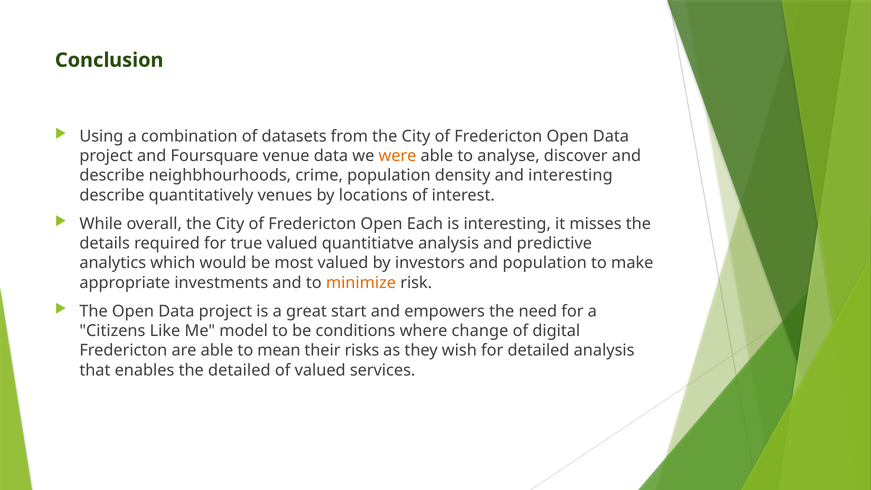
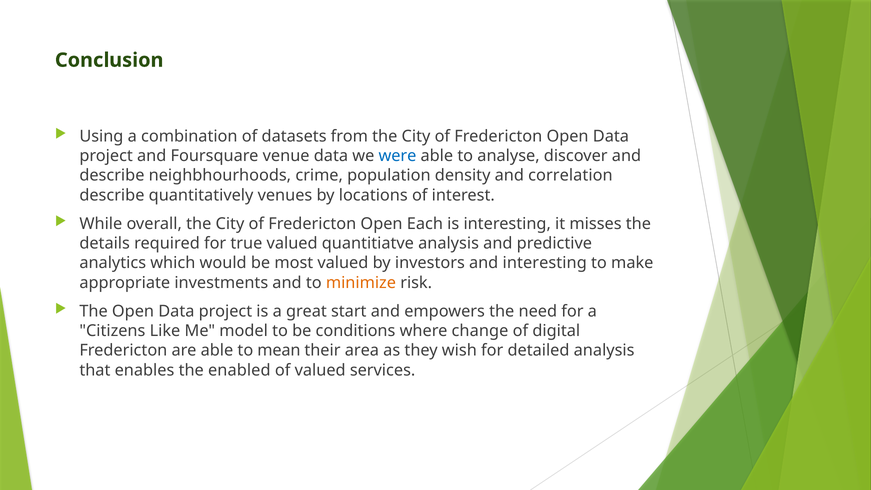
were colour: orange -> blue (397, 156)
and interesting: interesting -> correlation (570, 176)
and population: population -> interesting (545, 263)
risks: risks -> area (362, 350)
the detailed: detailed -> enabled (239, 370)
